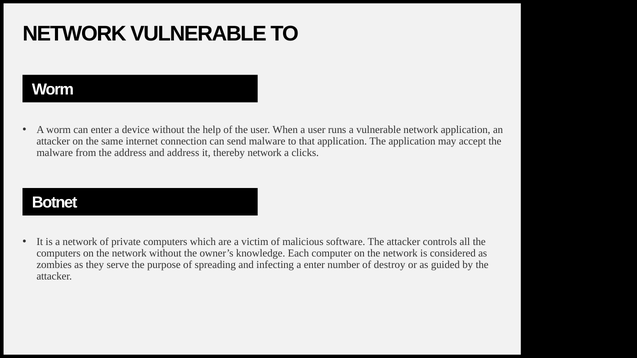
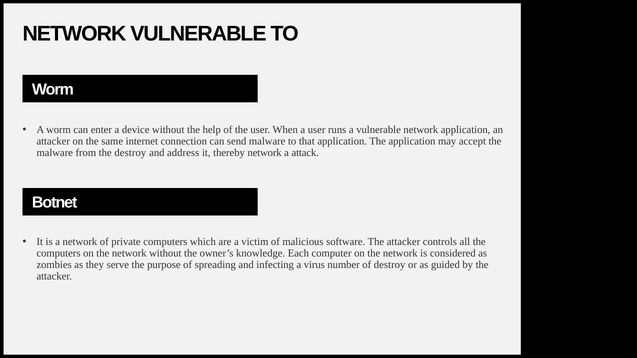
the address: address -> destroy (130, 153)
clicks: clicks -> attack (305, 153)
a enter: enter -> virus (314, 265)
